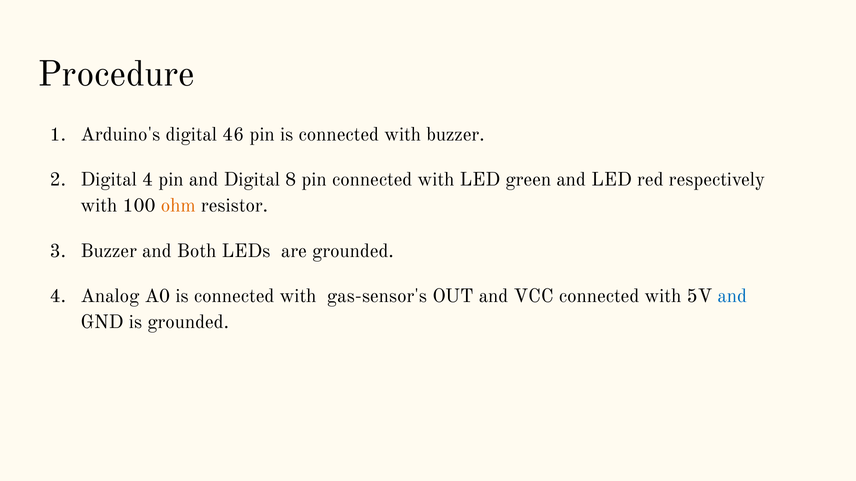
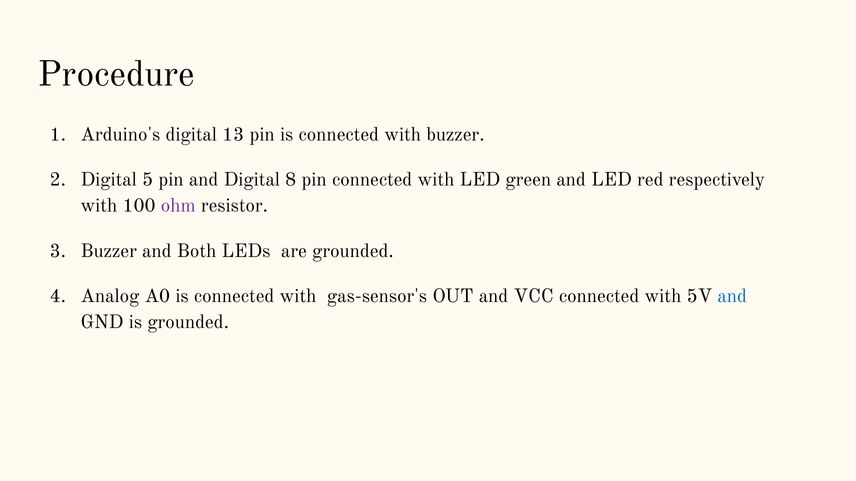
46: 46 -> 13 (233, 134)
Digital 4: 4 -> 5 (148, 180)
ohm colour: orange -> purple (178, 206)
